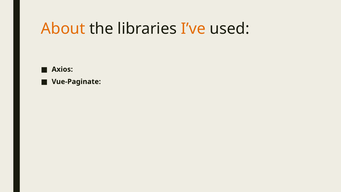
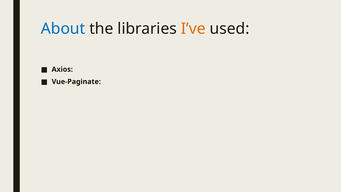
About colour: orange -> blue (63, 29)
